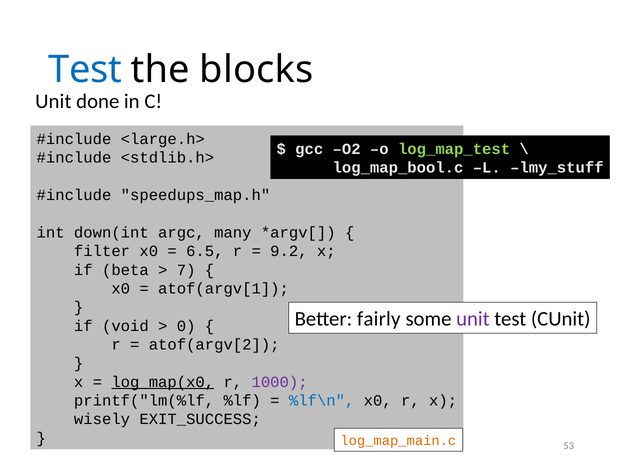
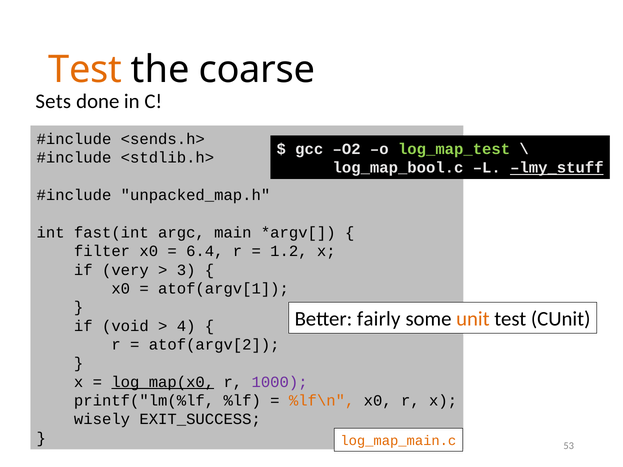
Test colour: blue -> orange (85, 70)
blocks: blocks -> coarse (257, 70)
Unit: Unit -> Sets (53, 101)
<large.h>: <large.h> -> <sends.h> (163, 139)
lmy_stuff underline: none -> present (557, 168)
speedups_map.h: speedups_map.h -> unpacked_map.h (195, 195)
down(int: down(int -> fast(int (111, 233)
argc many: many -> main (233, 233)
6.5: 6.5 -> 6.4 (205, 251)
9.2: 9.2 -> 1.2 (289, 251)
beta: beta -> very (125, 270)
7: 7 -> 3 (186, 270)
unit colour: purple -> orange (473, 319)
0: 0 -> 4 (186, 326)
%lf\n colour: blue -> orange (322, 401)
